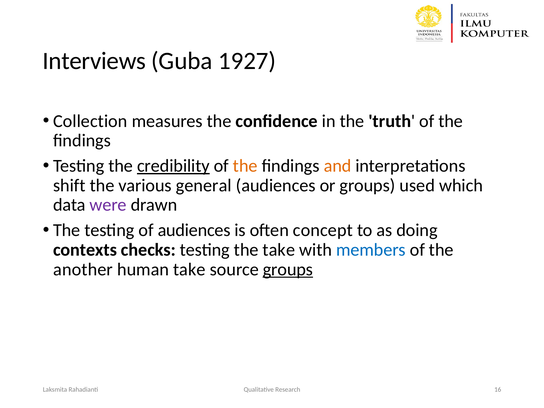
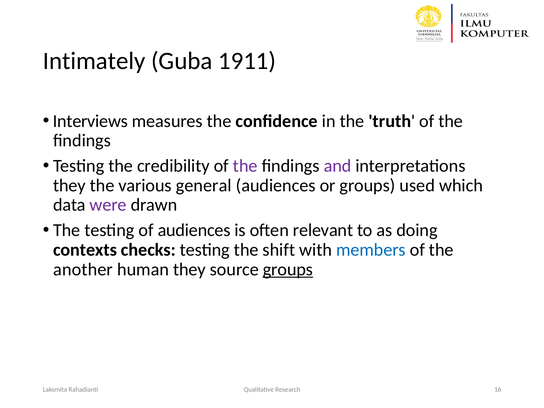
Interviews: Interviews -> Intimately (94, 61)
1927: 1927 -> 1911 (247, 61)
Collection: Collection -> Interviews (90, 121)
credibility underline: present -> none (173, 166)
the colour: orange -> purple (245, 166)
and colour: orange -> purple (338, 166)
shift: shift -> they (69, 185)
concept: concept -> relevant (323, 230)
the take: take -> shift (279, 250)
human take: take -> they (189, 269)
